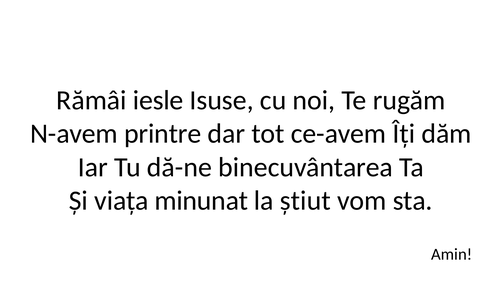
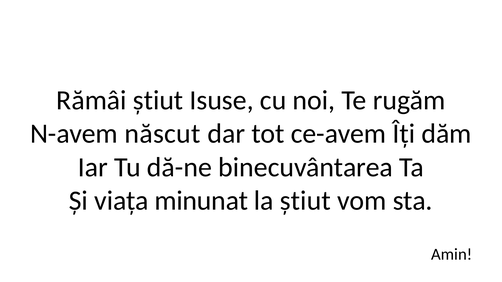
Rămâi iesle: iesle -> știut (158, 100)
printre: printre -> născut (162, 134)
